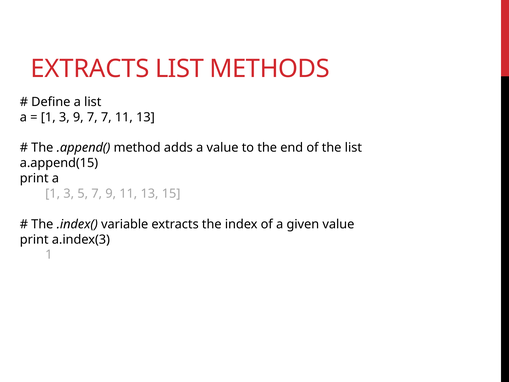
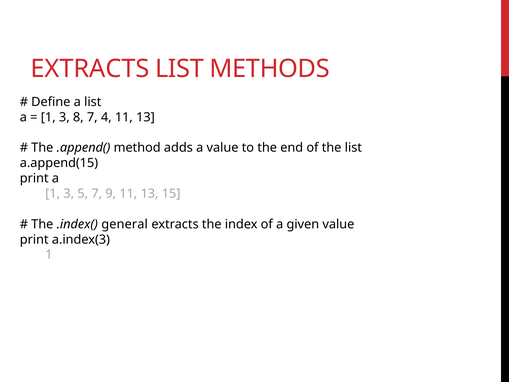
3 9: 9 -> 8 (78, 117)
7 7: 7 -> 4 (106, 117)
variable: variable -> general (125, 224)
